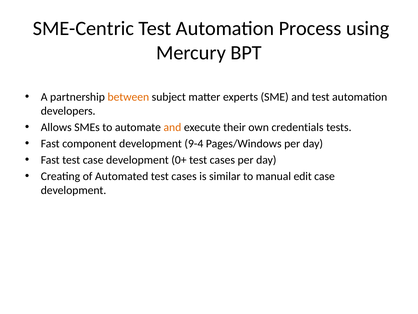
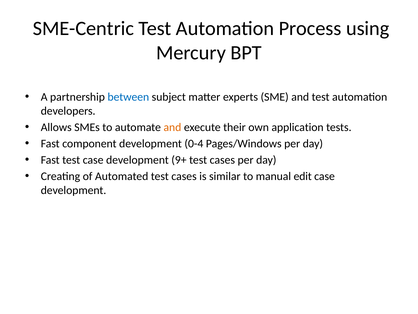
between colour: orange -> blue (128, 97)
credentials: credentials -> application (298, 127)
9-4: 9-4 -> 0-4 (194, 143)
0+: 0+ -> 9+ (179, 160)
